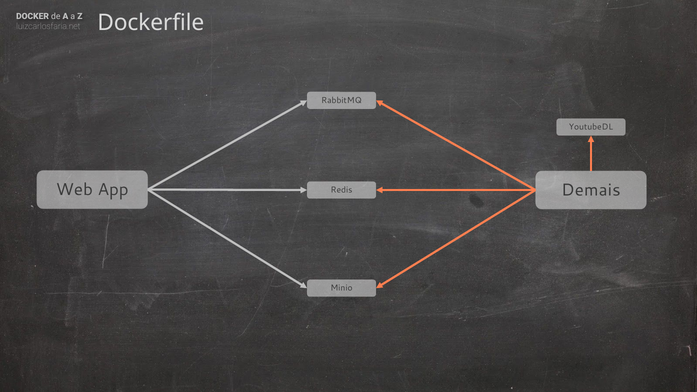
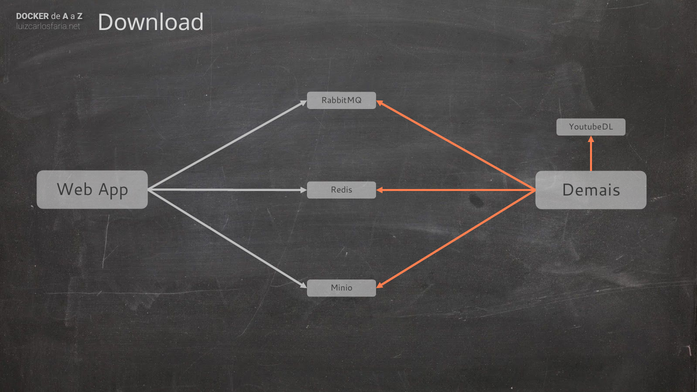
Dockerfile: Dockerfile -> Download (151, 23)
